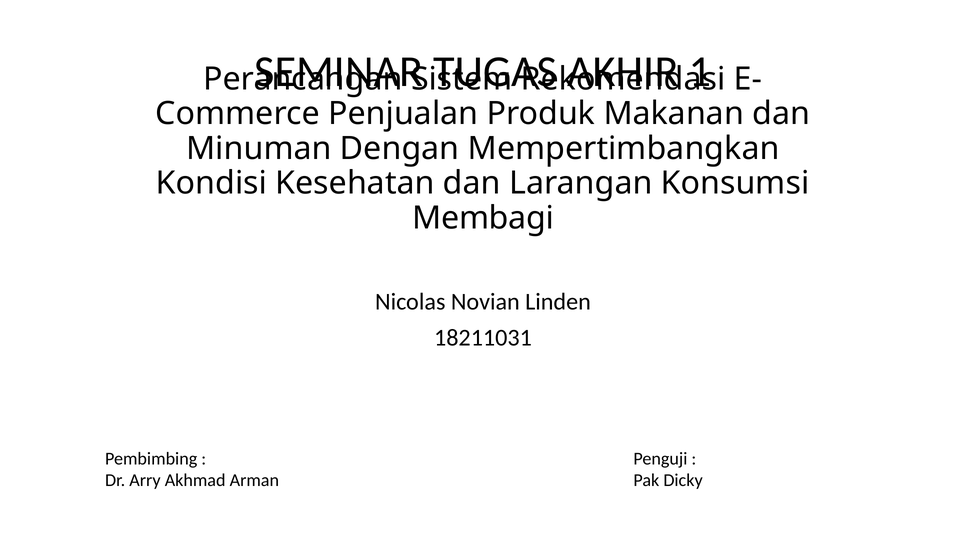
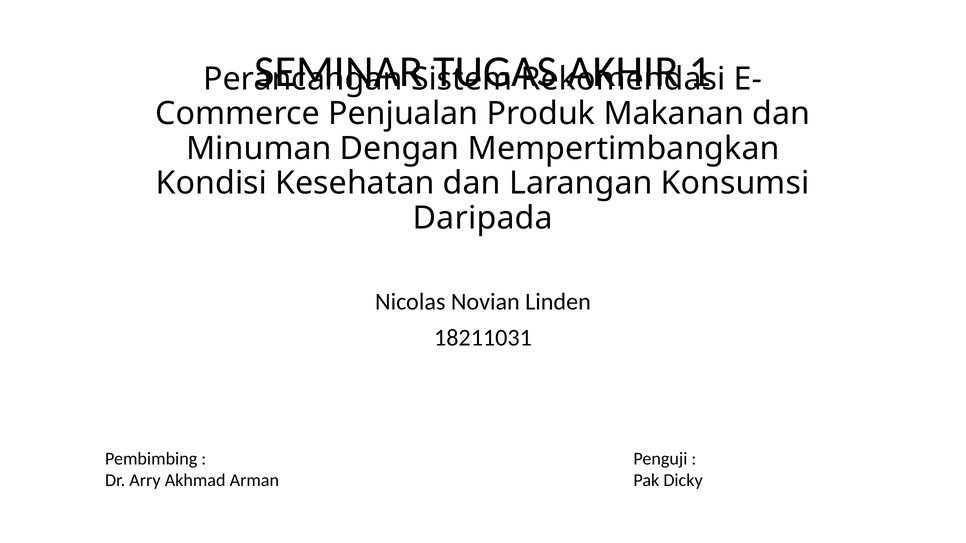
Membagi: Membagi -> Daripada (483, 218)
